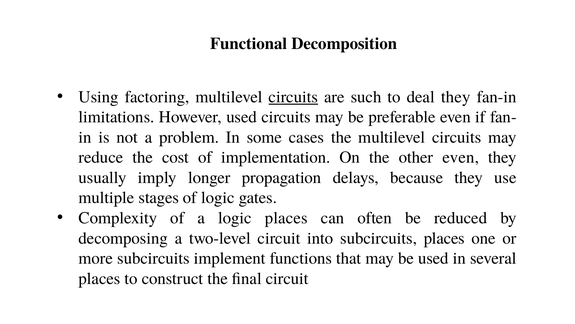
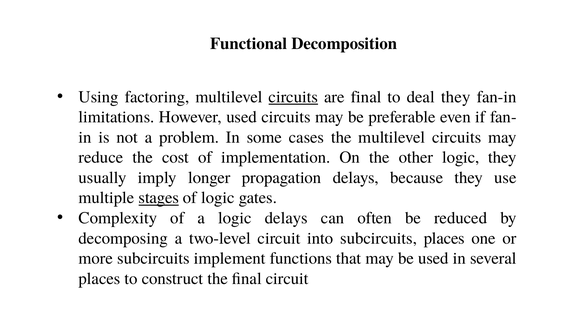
are such: such -> final (366, 97)
other even: even -> logic (461, 157)
stages underline: none -> present (159, 197)
logic places: places -> delays (286, 218)
